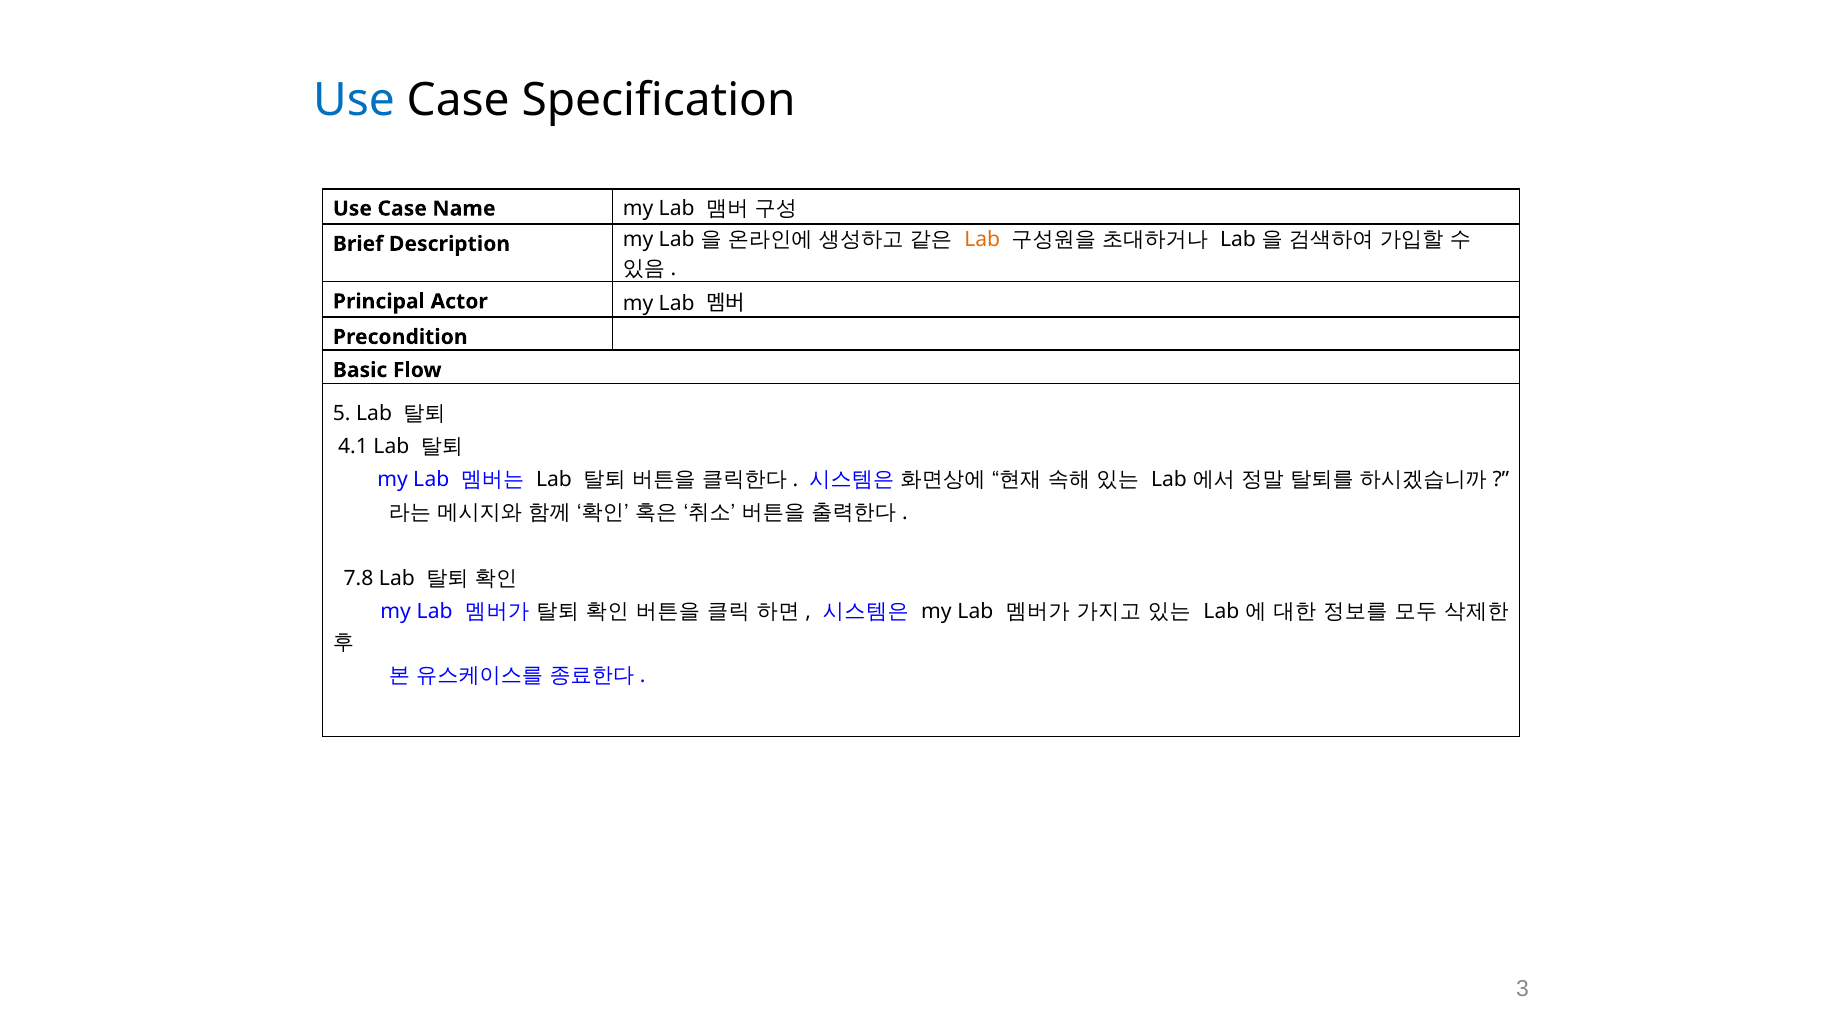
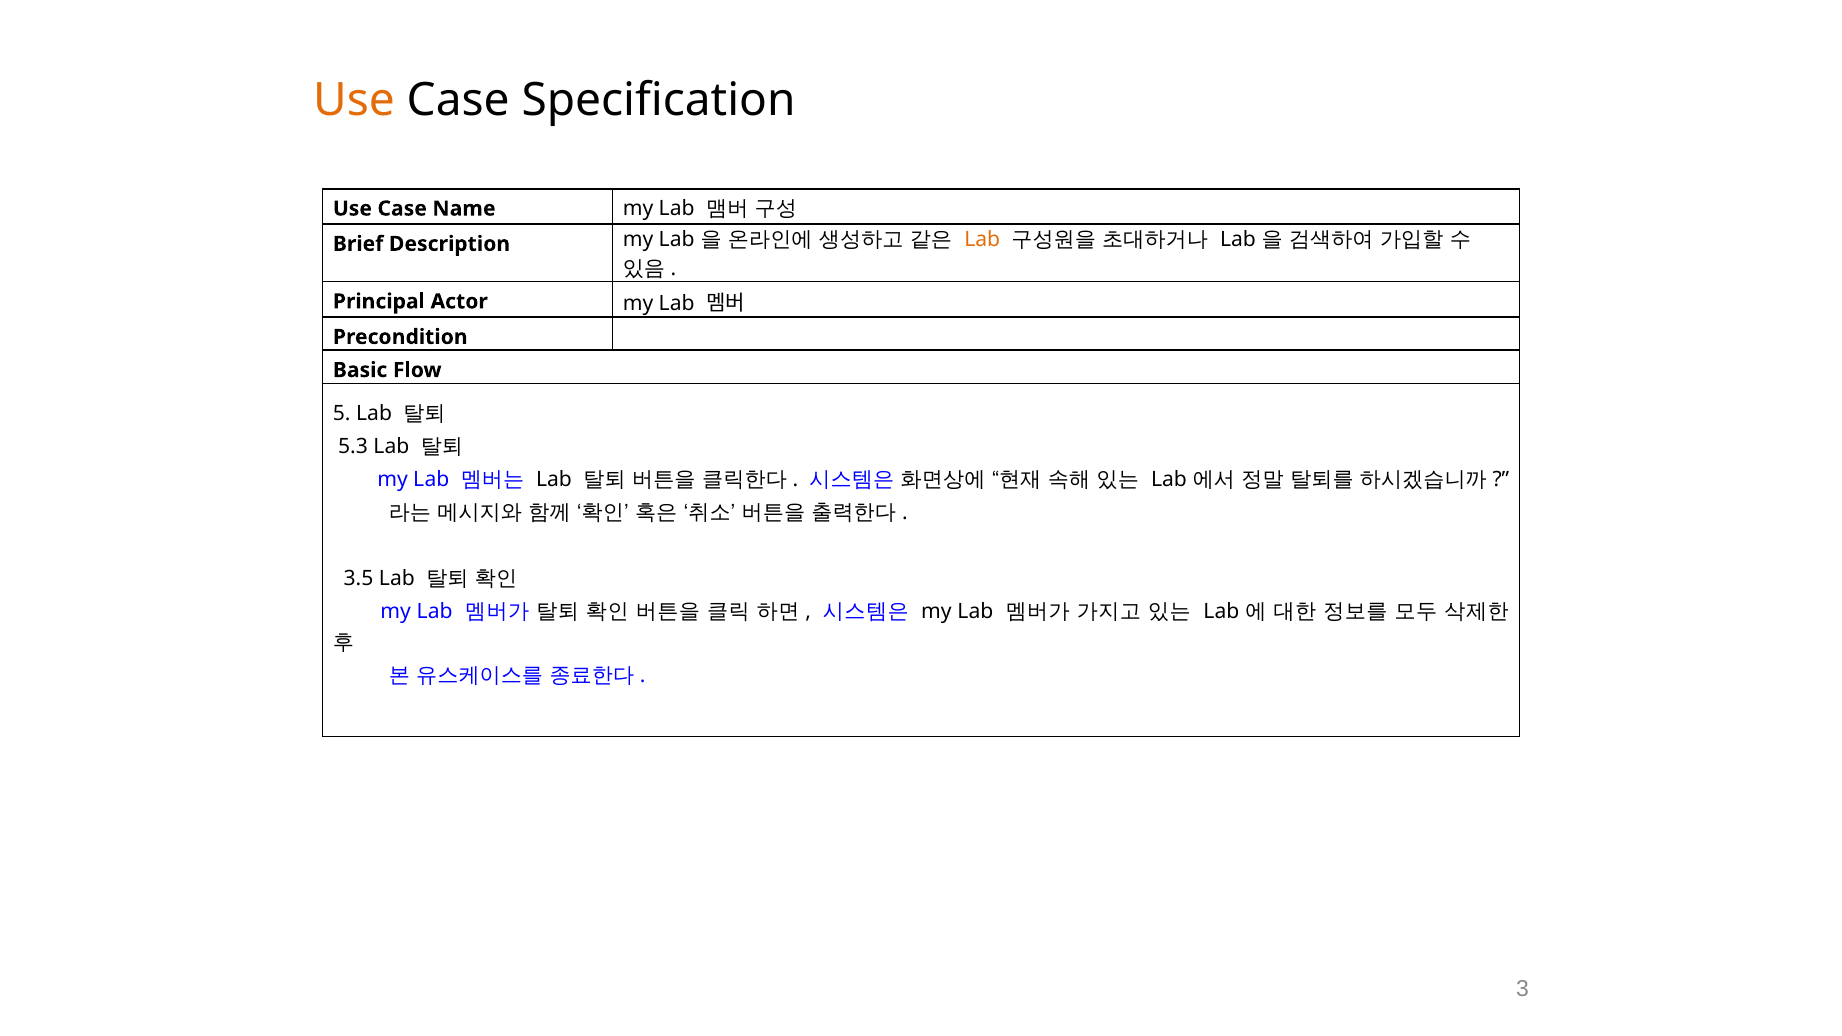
Use colour: blue -> orange (354, 100)
4.1: 4.1 -> 5.3 (353, 446)
7.8: 7.8 -> 3.5 (359, 579)
